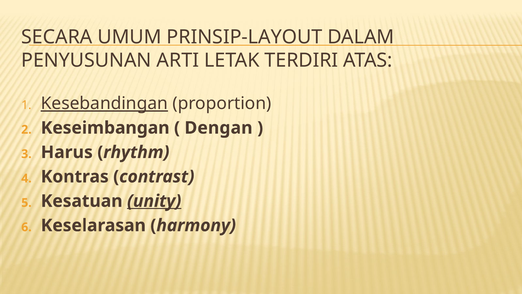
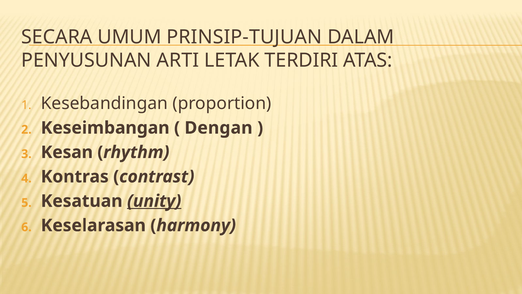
PRINSIP-LAYOUT: PRINSIP-LAYOUT -> PRINSIP-TUJUAN (244, 37)
Kesebandingan underline: present -> none (104, 103)
Harus: Harus -> Kesan (67, 152)
